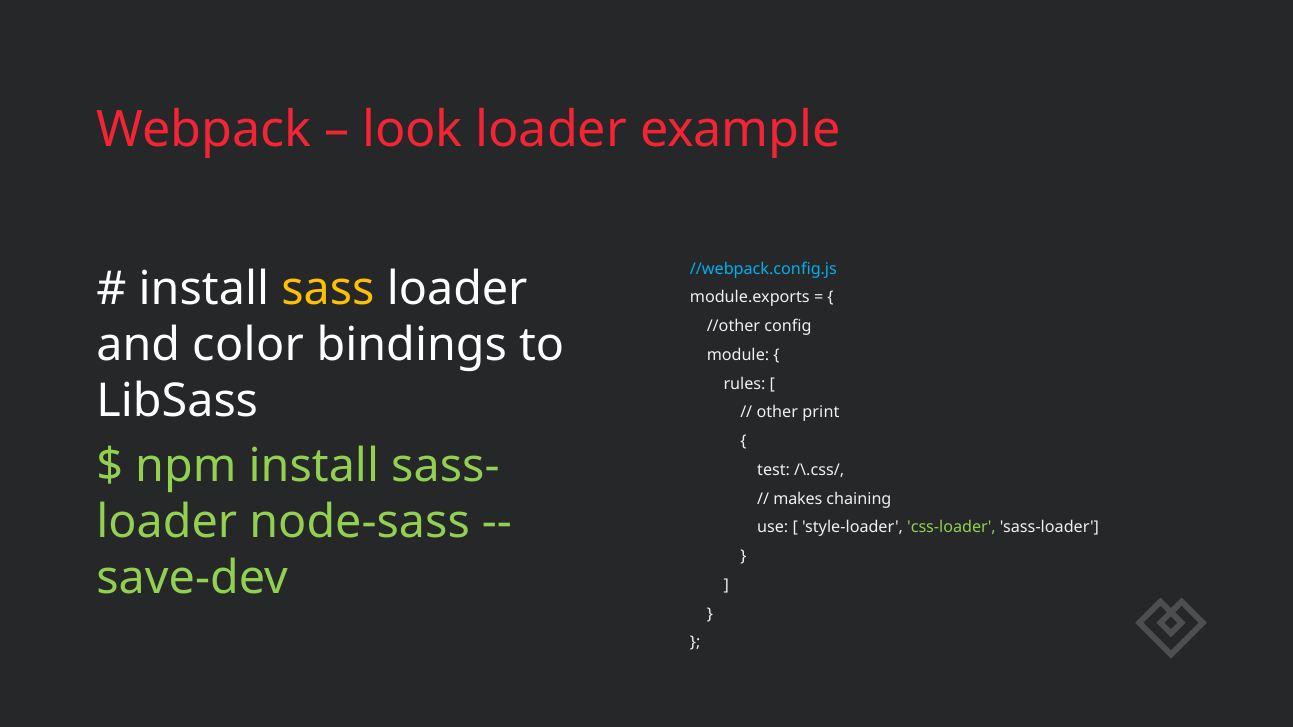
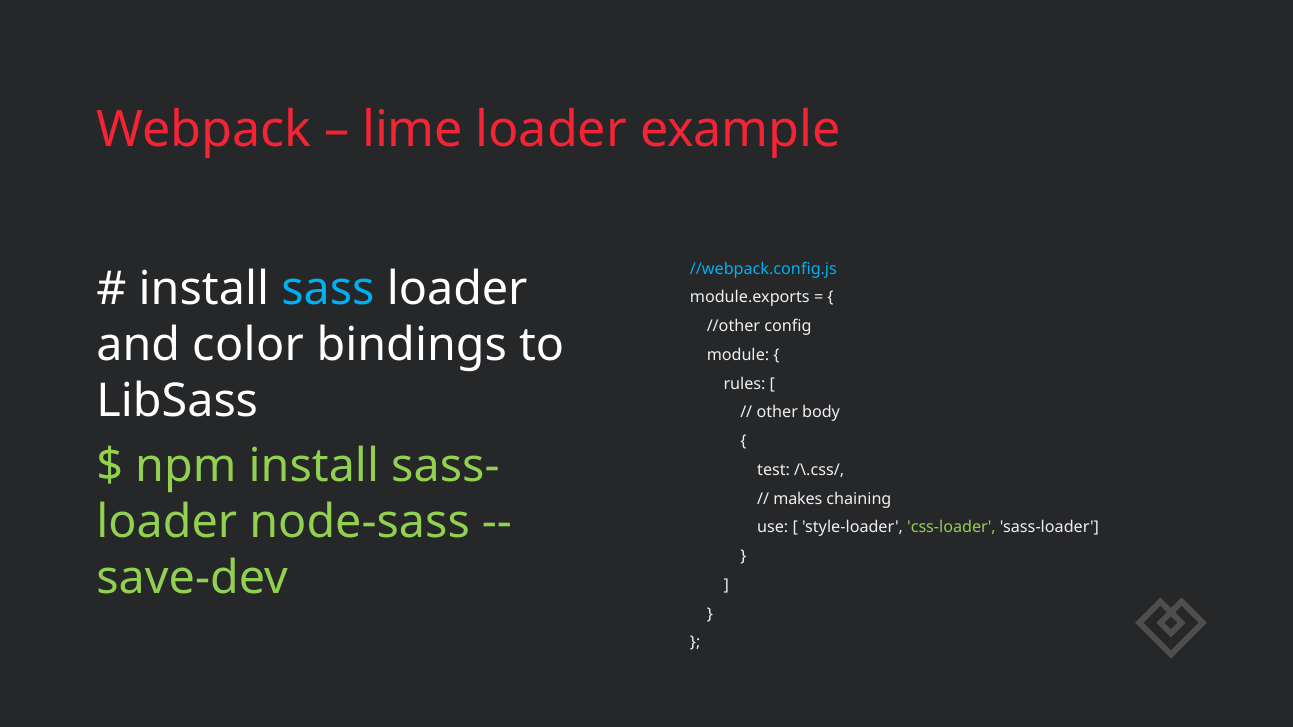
look: look -> lime (413, 130)
sass colour: yellow -> light blue (328, 289)
print: print -> body (821, 413)
